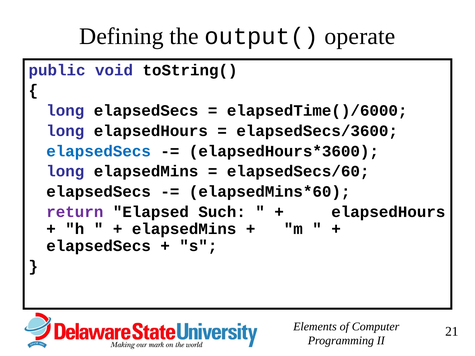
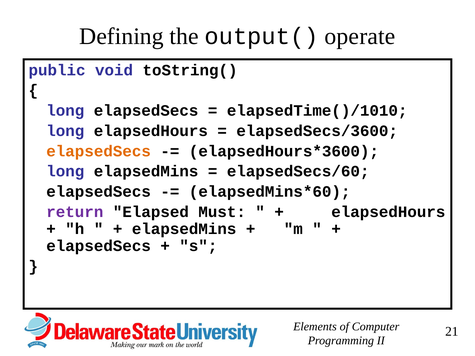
elapsedTime()/6000: elapsedTime()/6000 -> elapsedTime()/1010 (317, 111)
elapsedSecs colour: blue -> orange (99, 151)
Such: Such -> Must (222, 212)
